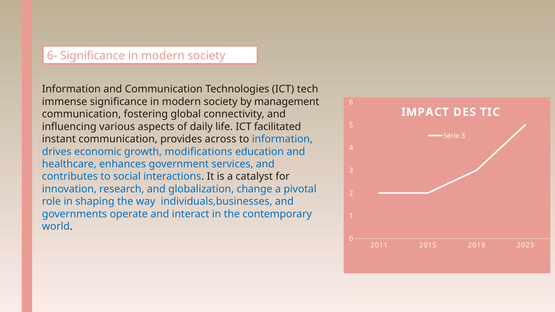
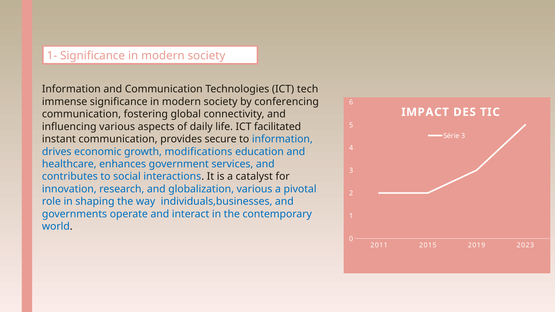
6-: 6- -> 1- (52, 56)
management: management -> conferencing (287, 102)
across: across -> secure (221, 139)
globalization change: change -> various (255, 189)
